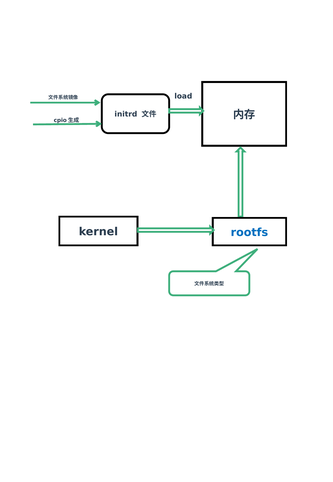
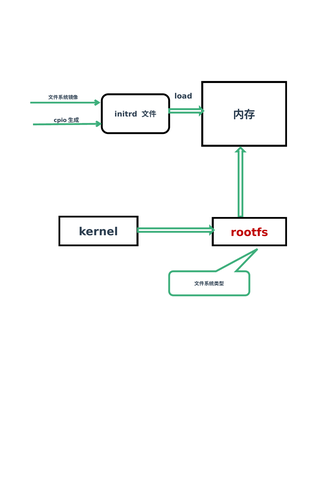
rootfs colour: blue -> red (249, 232)
